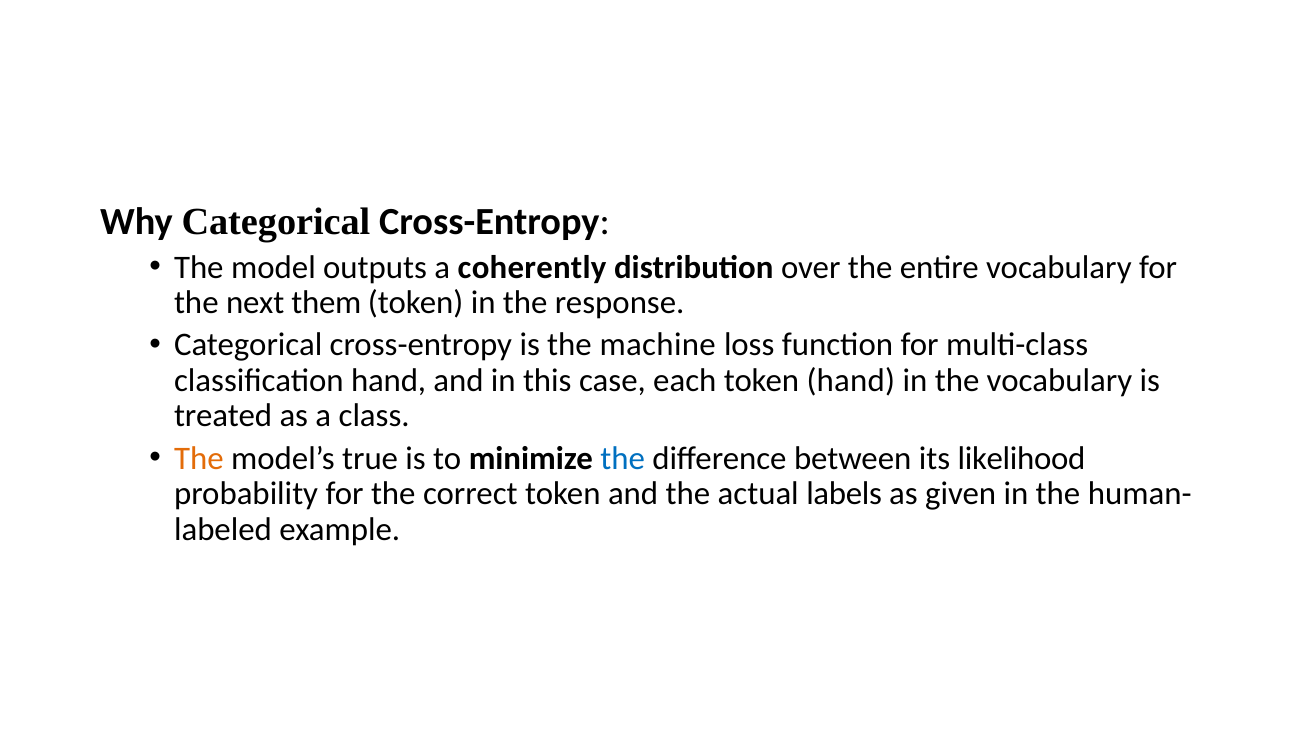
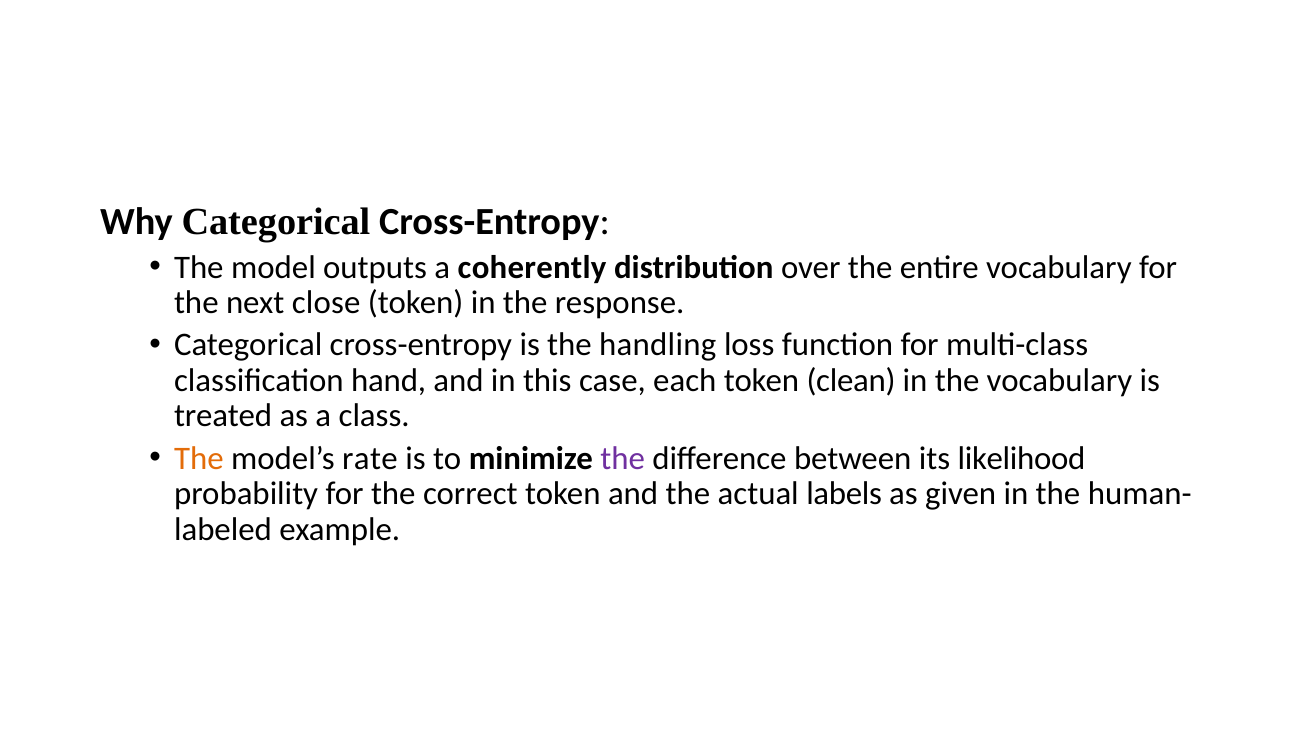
them: them -> close (326, 303)
machine: machine -> handling (658, 345)
token hand: hand -> clean (851, 381)
true: true -> rate (370, 458)
the colour: blue -> purple (623, 458)
